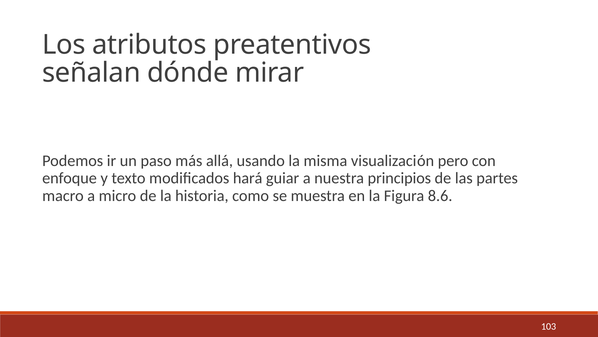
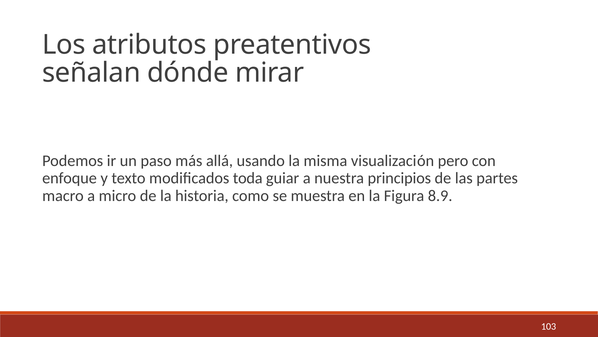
hará: hará -> toda (248, 178)
8.6: 8.6 -> 8.9 (440, 195)
